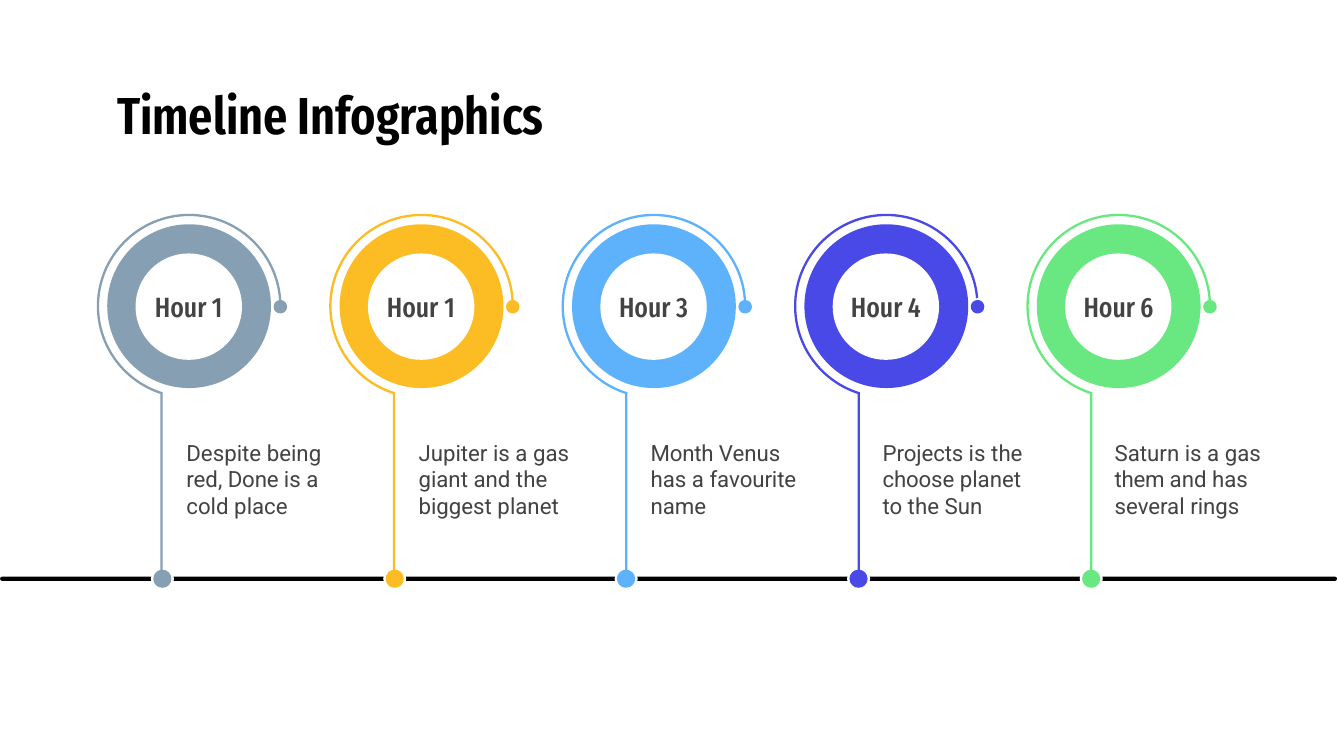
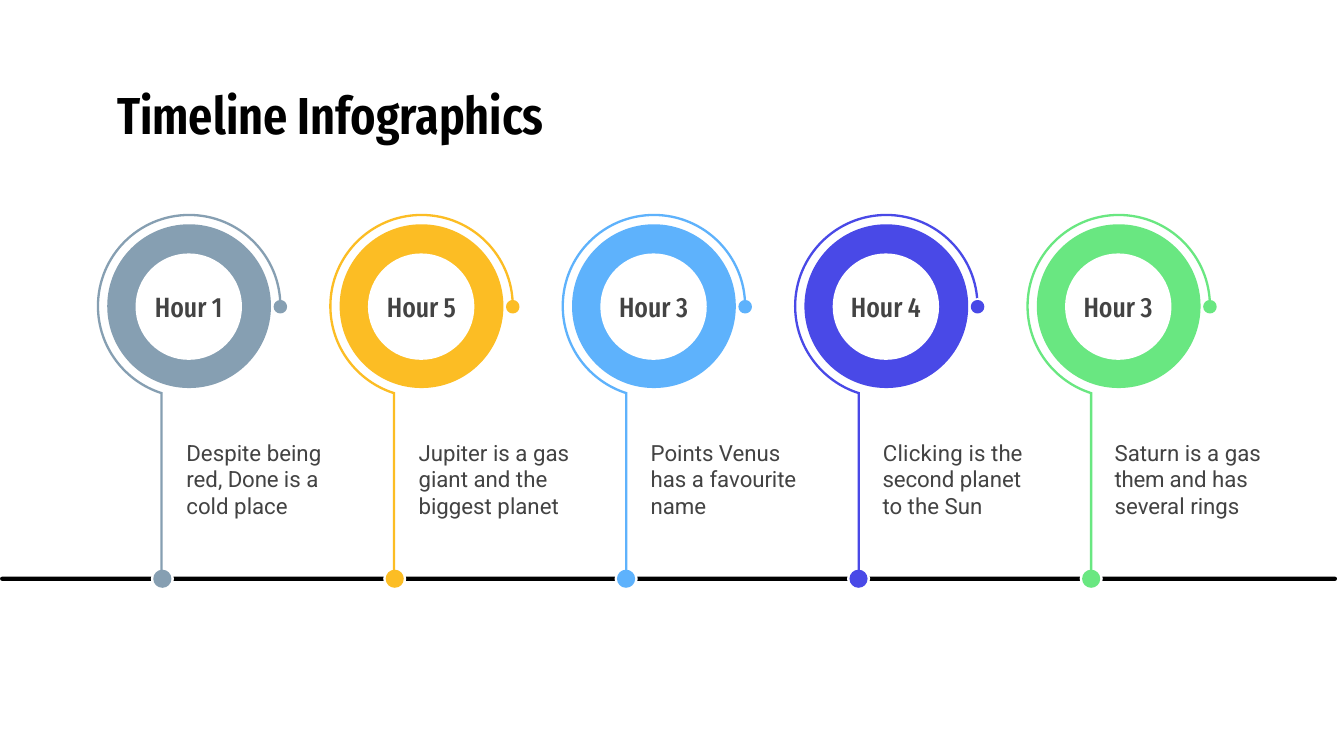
1: 1 -> 5 (450, 309)
6: 6 -> 3 (1147, 309)
Month: Month -> Points (682, 454)
Projects: Projects -> Clicking (923, 454)
choose: choose -> second (918, 480)
